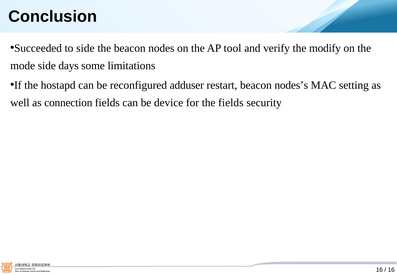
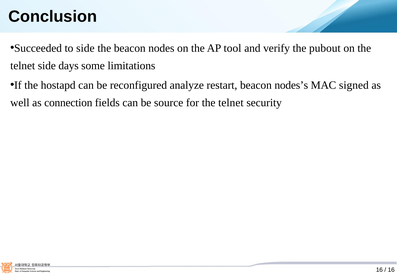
modify: modify -> pubout (325, 48)
mode: mode -> telnet (23, 66)
adduser: adduser -> analyze (187, 85)
setting: setting -> signed (354, 85)
device: device -> source (169, 103)
for the fields: fields -> telnet (231, 103)
